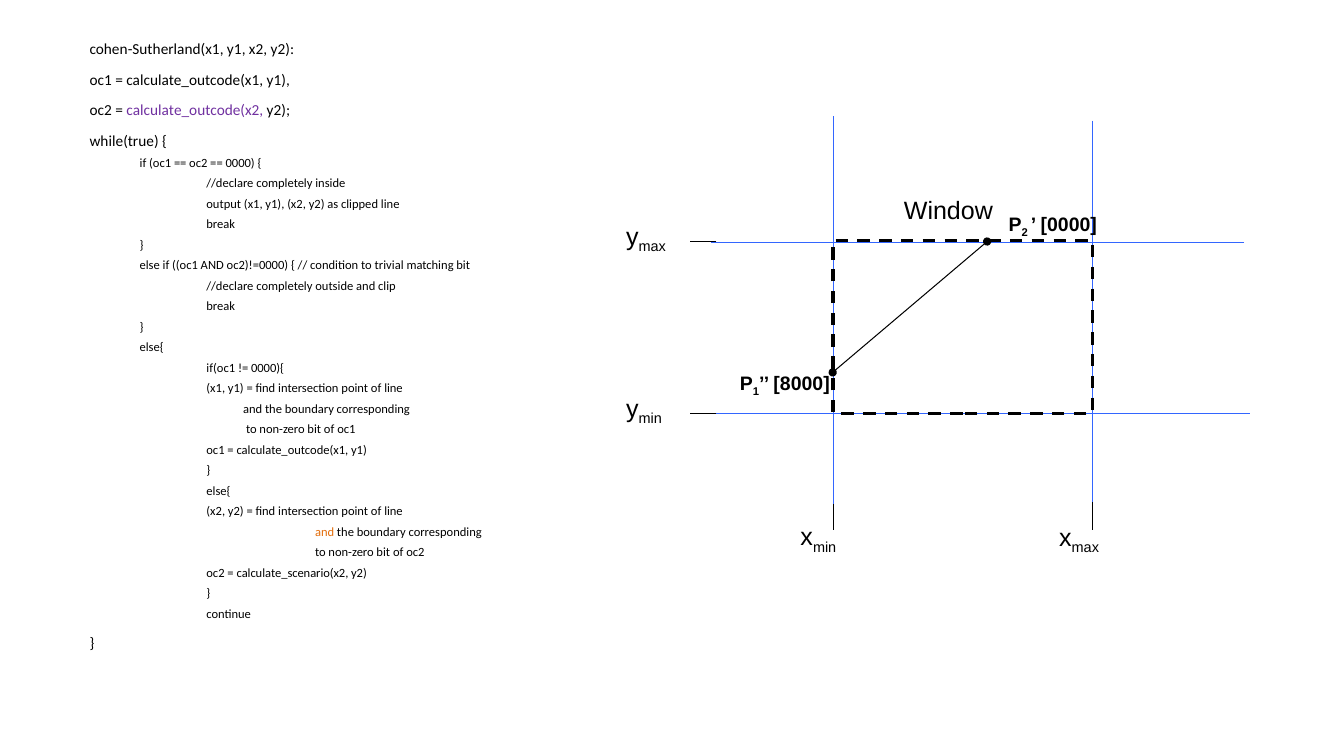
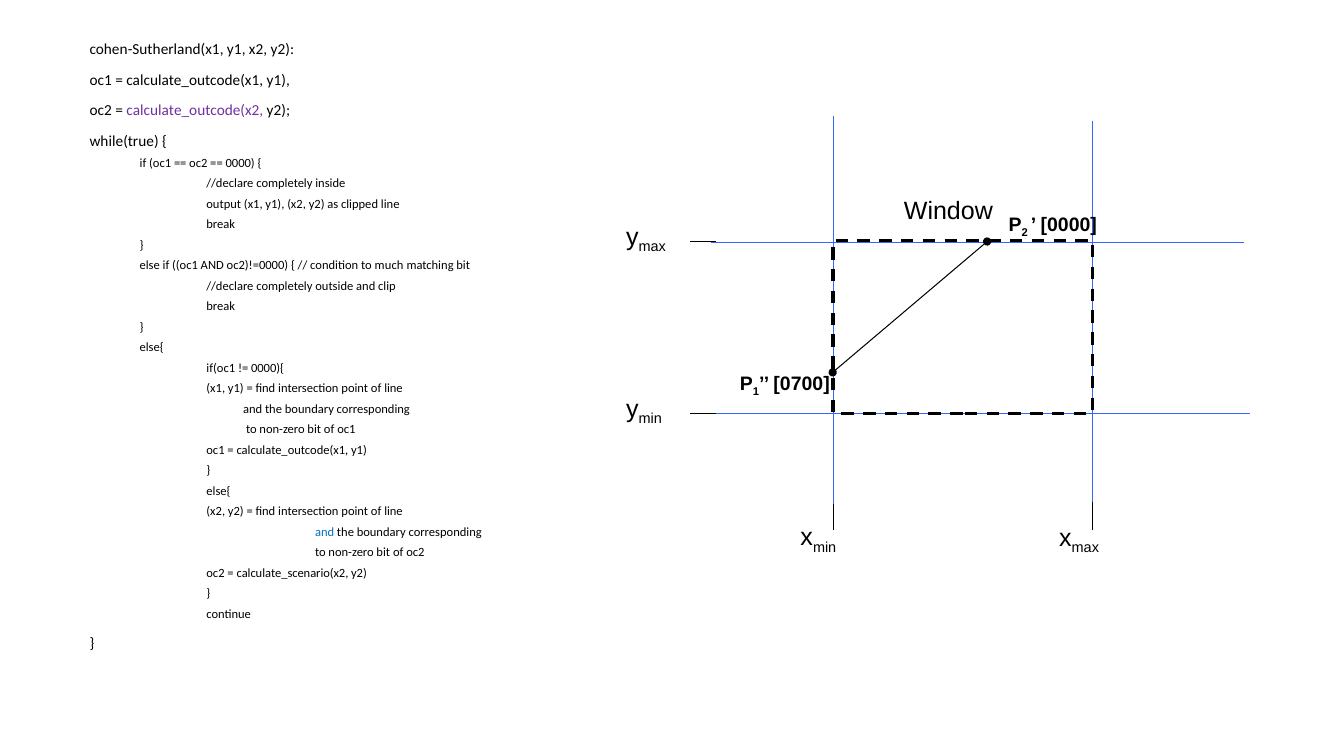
trivial: trivial -> much (389, 266)
8000: 8000 -> 0700 (802, 384)
and colour: orange -> blue (325, 532)
